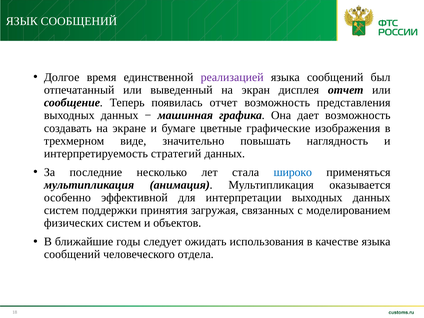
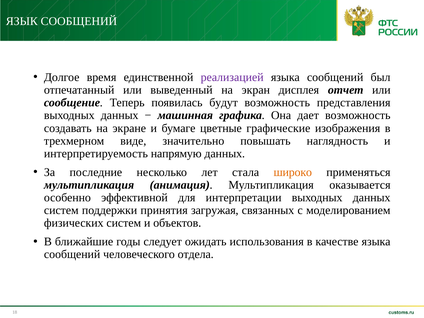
появилась отчет: отчет -> будут (224, 103)
стратегий: стратегий -> напрямую (176, 154)
широко colour: blue -> orange (293, 172)
